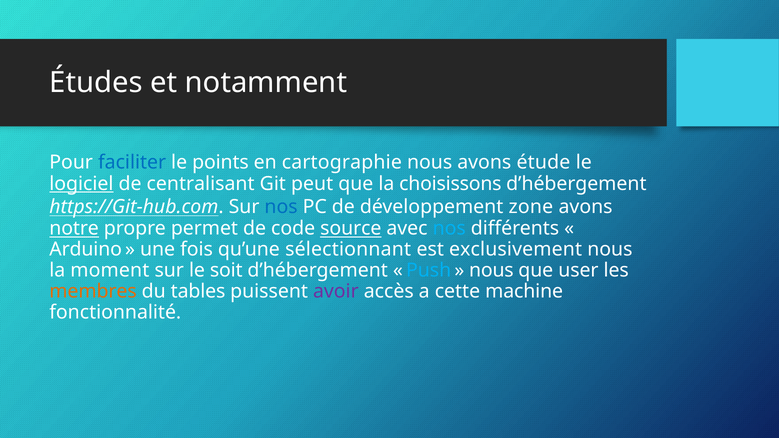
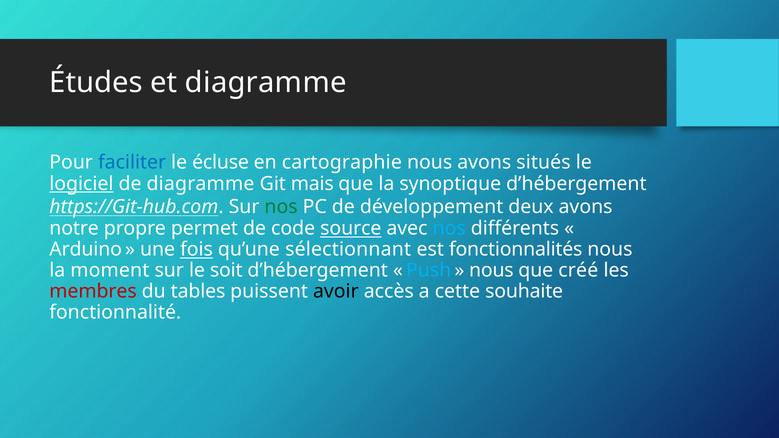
et notamment: notamment -> diagramme (266, 82)
points: points -> écluse (221, 163)
étude: étude -> situés (543, 163)
de centralisant: centralisant -> diagramme (200, 184)
peut: peut -> mais (312, 184)
choisissons: choisissons -> synoptique (450, 184)
nos colour: blue -> green (281, 207)
zone: zone -> deux (531, 207)
notre underline: present -> none (74, 229)
fois underline: none -> present (197, 250)
exclusivement: exclusivement -> fonctionnalités (516, 250)
user: user -> créé (578, 271)
membres colour: orange -> red (93, 292)
avoir colour: purple -> black (336, 292)
machine: machine -> souhaite (524, 292)
